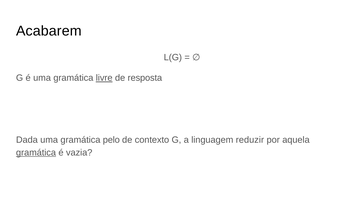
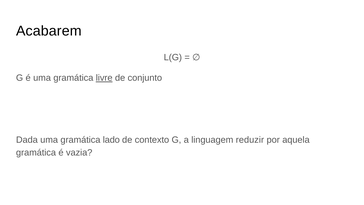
resposta: resposta -> conjunto (145, 78)
pelo: pelo -> lado (111, 140)
gramática underline: present -> none (36, 152)
